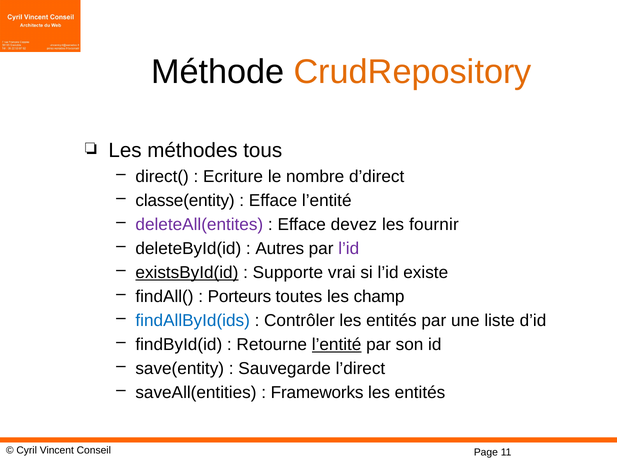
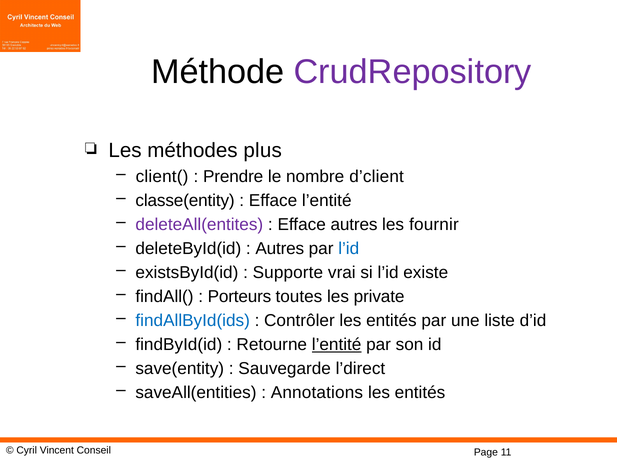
CrudRepository colour: orange -> purple (413, 72)
tous: tous -> plus (263, 151)
direct(: direct( -> client( (162, 176)
Ecriture: Ecriture -> Prendre (233, 176)
d’direct: d’direct -> d’client (377, 176)
Efface devez: devez -> autres (354, 224)
l’id colour: purple -> blue (349, 248)
existsById(id underline: present -> none (187, 272)
champ: champ -> private (379, 296)
Frameworks: Frameworks -> Annotations (317, 392)
